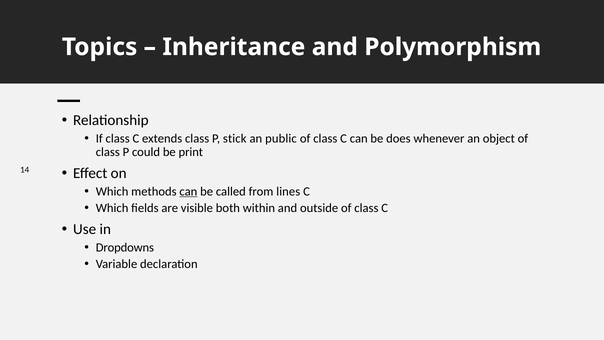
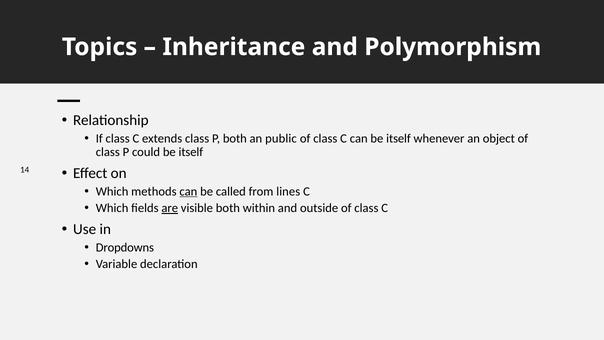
P stick: stick -> both (235, 138)
can be does: does -> itself (398, 138)
could be print: print -> itself (191, 152)
are underline: none -> present (170, 208)
